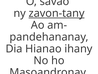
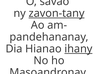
ihany underline: none -> present (78, 48)
